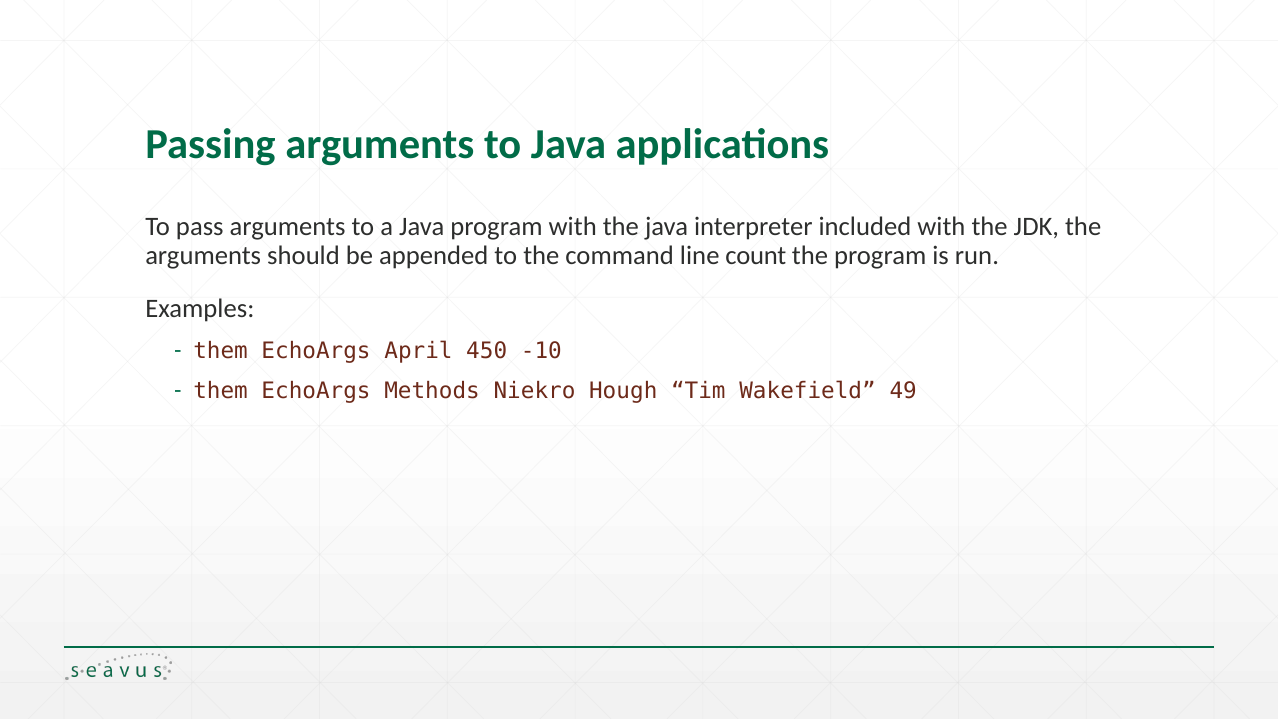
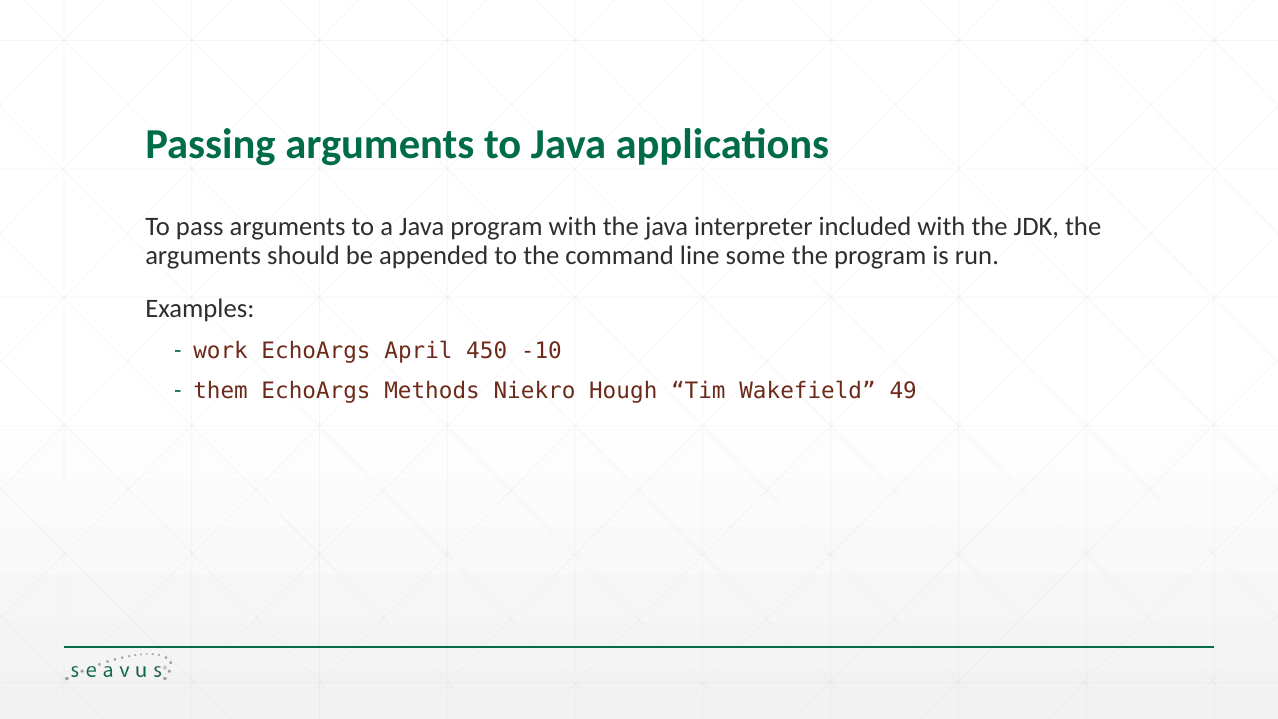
count: count -> some (756, 255)
them: them -> work (221, 351)
